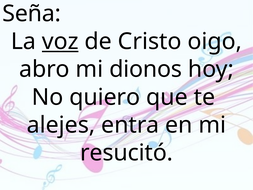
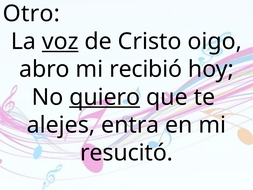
Seña: Seña -> Otro (31, 14)
dionos: dionos -> recibió (146, 69)
quiero underline: none -> present (105, 97)
